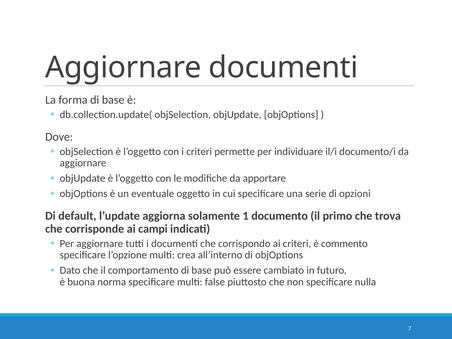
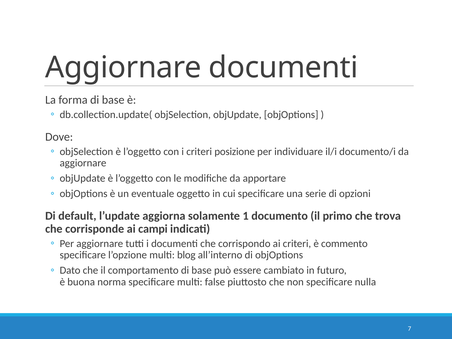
permette: permette -> posizione (235, 152)
crea: crea -> blog (186, 255)
